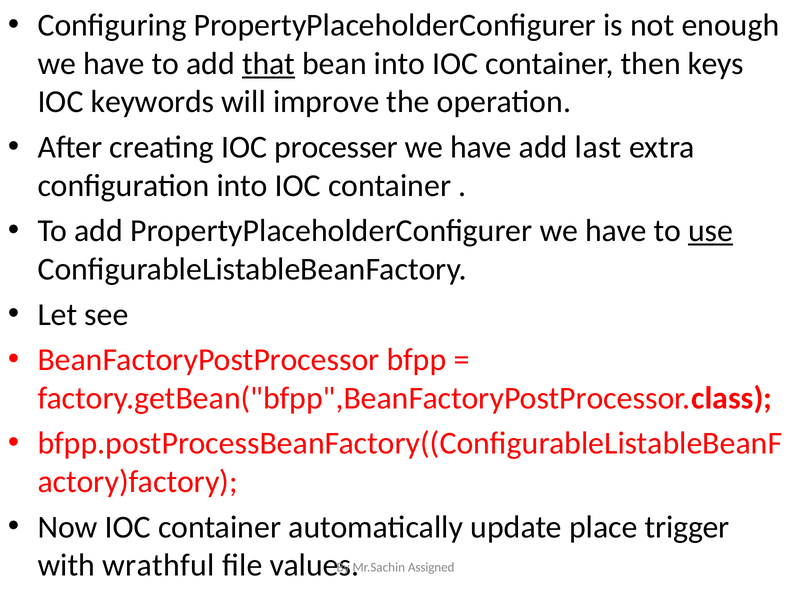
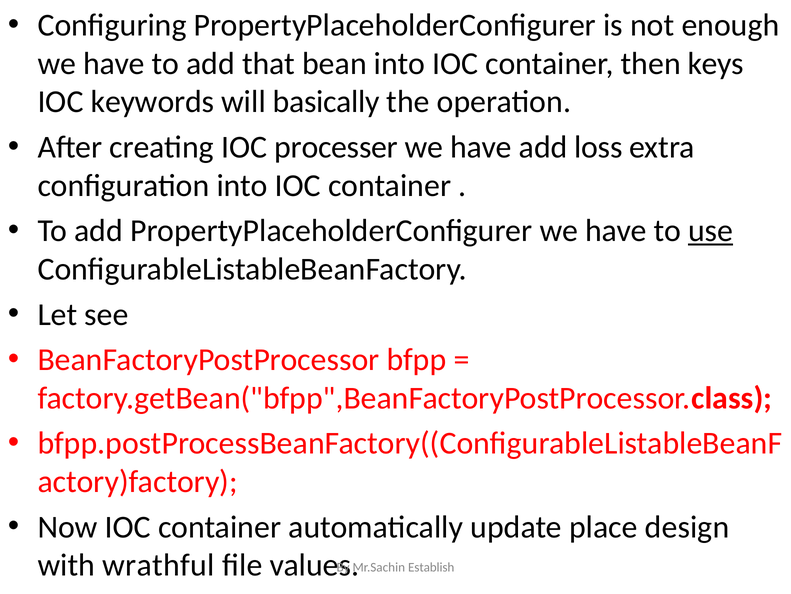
that underline: present -> none (269, 64)
improve: improve -> basically (326, 102)
last: last -> loss (599, 147)
trigger: trigger -> design (687, 526)
Assigned: Assigned -> Establish (431, 567)
